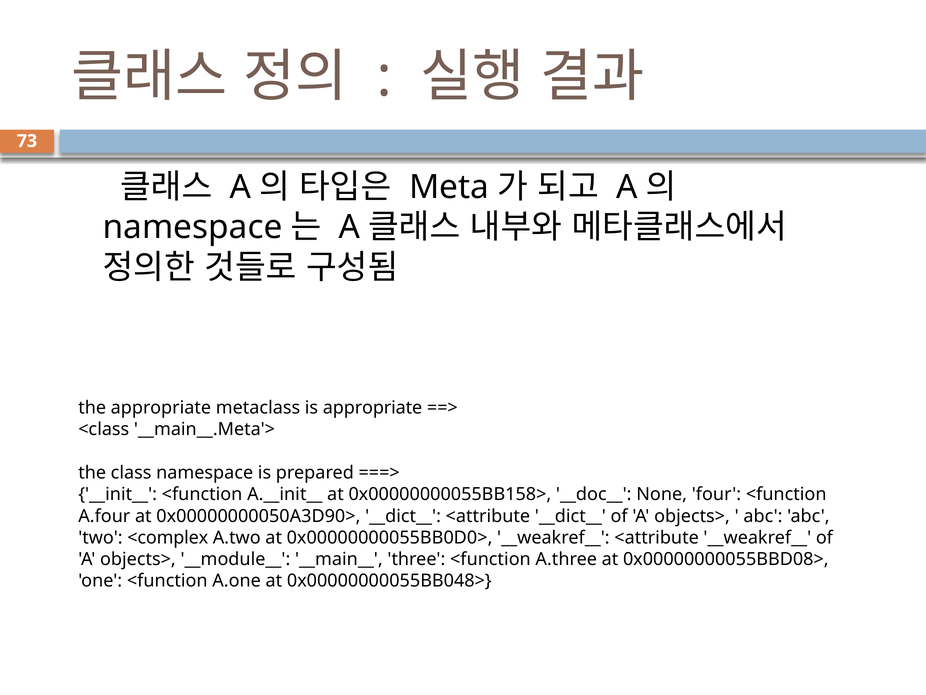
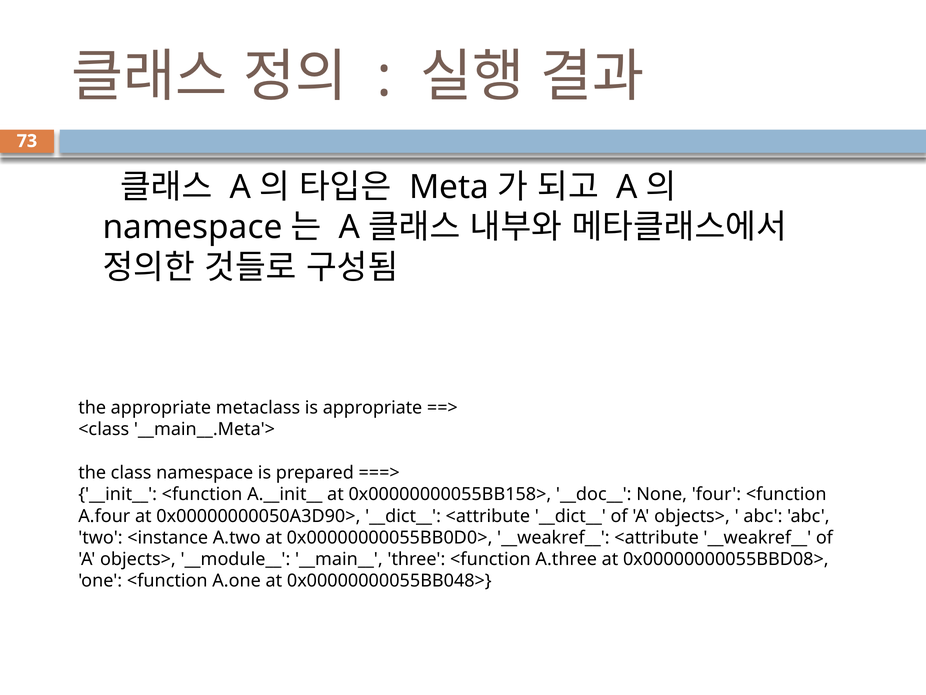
<complex: <complex -> <instance (168, 537)
